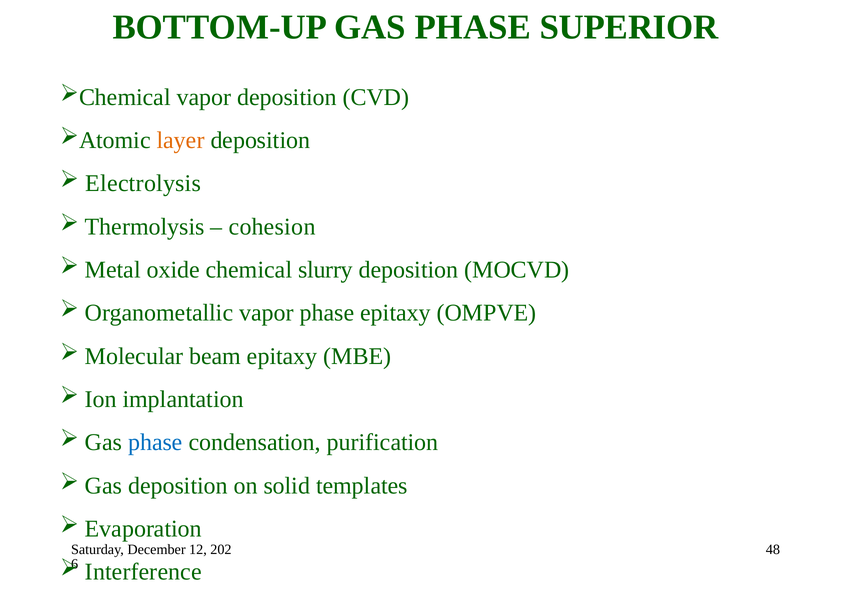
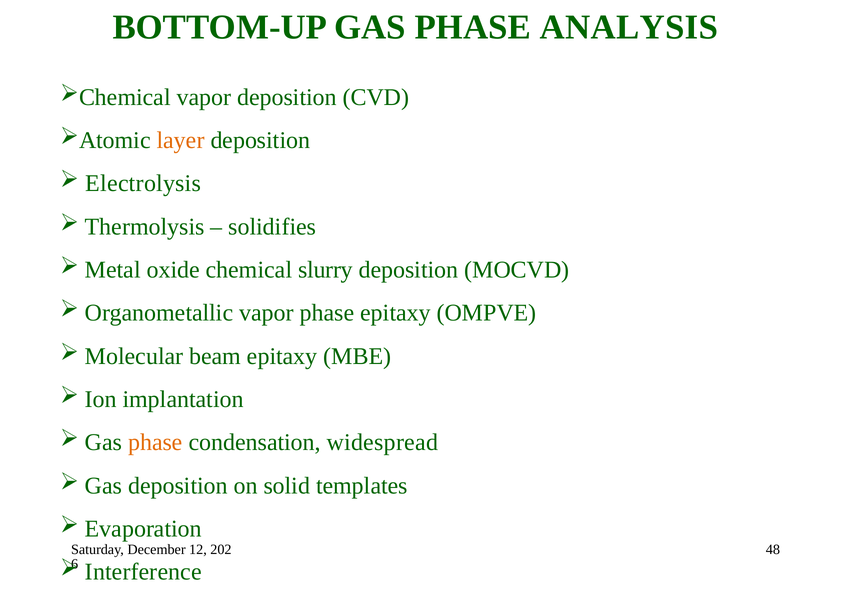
SUPERIOR: SUPERIOR -> ANALYSIS (629, 27)
cohesion: cohesion -> solidifies (272, 227)
phase colour: blue -> orange (155, 443)
purification: purification -> widespread (382, 443)
